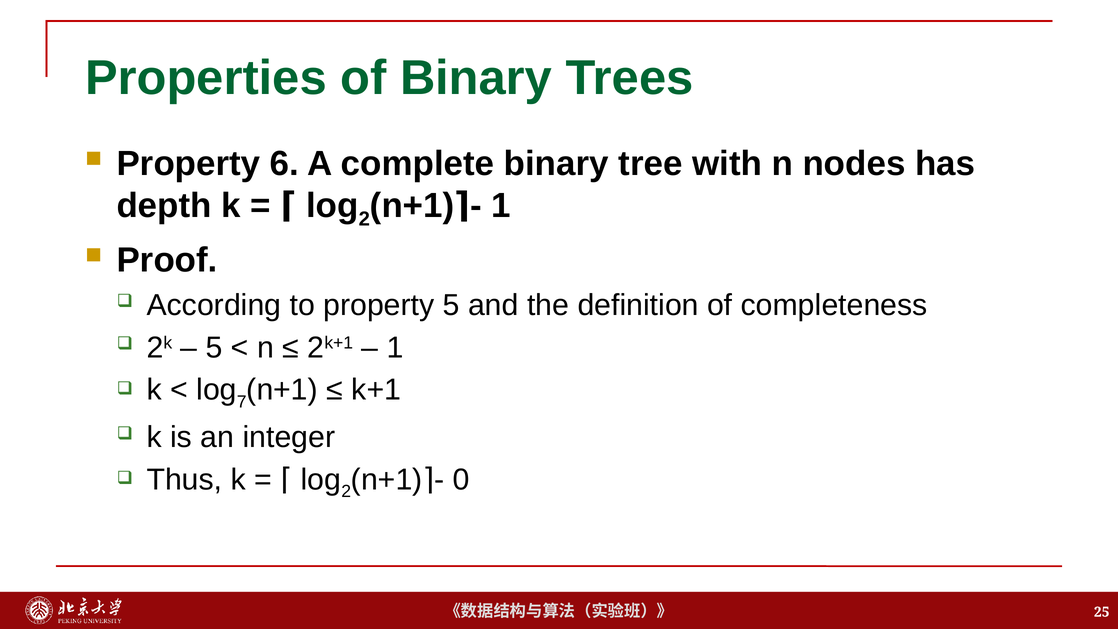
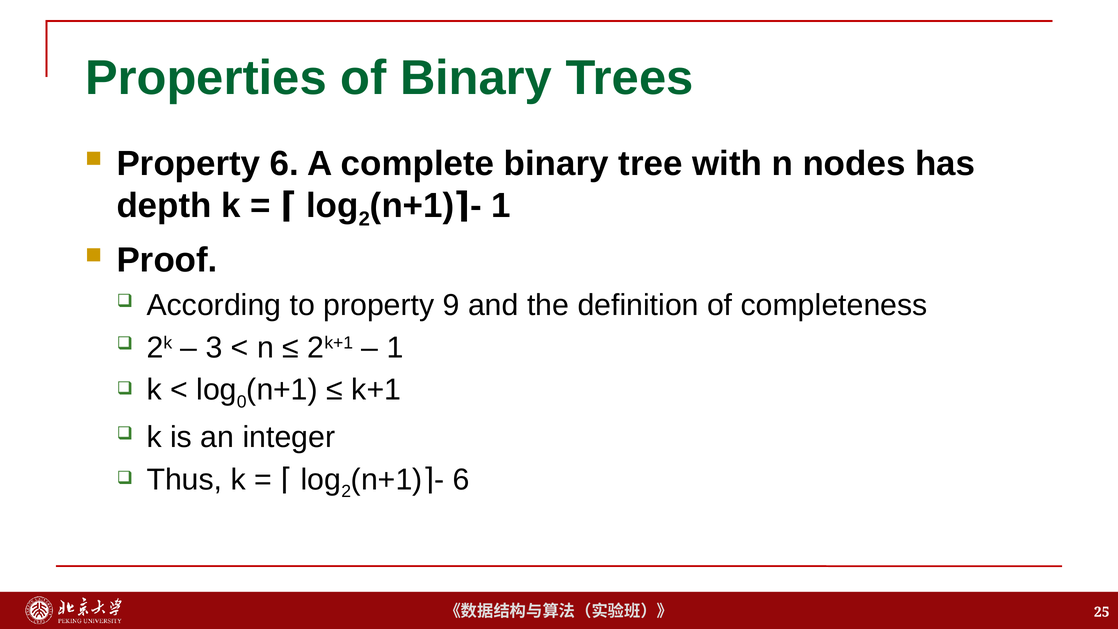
property 5: 5 -> 9 (451, 305)
5: 5 -> 3 (214, 348)
7: 7 -> 0 (242, 402)
0: 0 -> 6 (461, 480)
